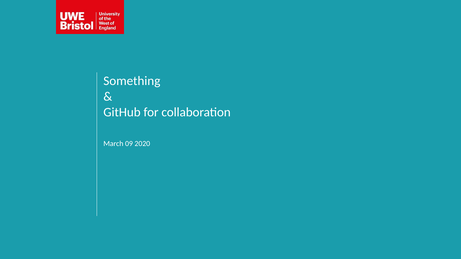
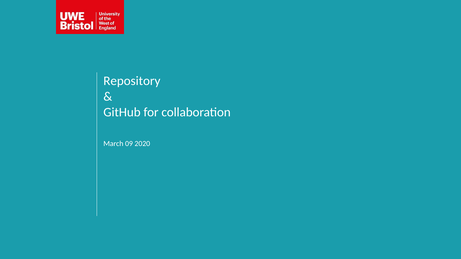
Something: Something -> Repository (132, 81)
